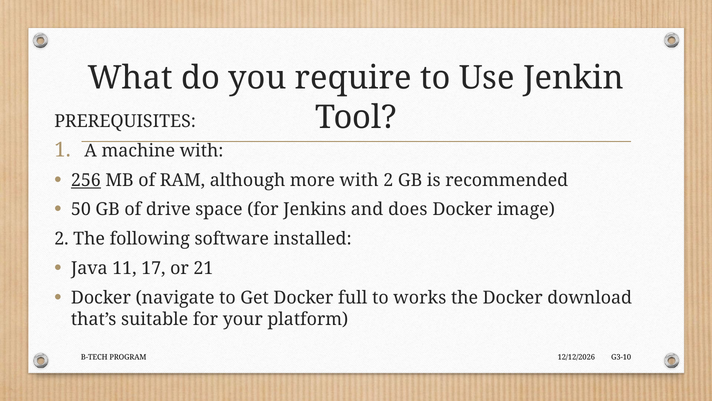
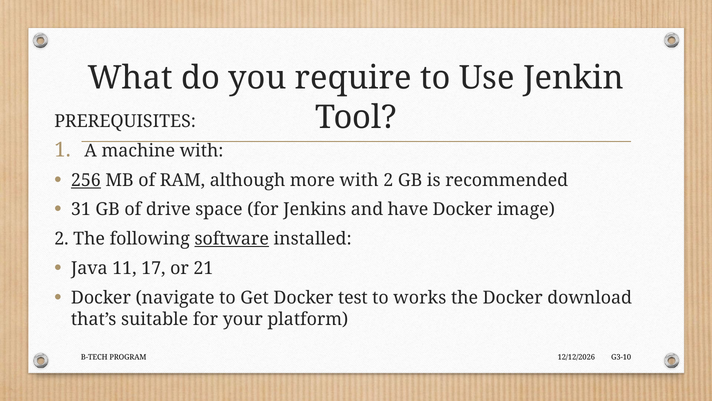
50: 50 -> 31 (81, 209)
does: does -> have (408, 209)
software underline: none -> present (232, 239)
full: full -> test (353, 297)
